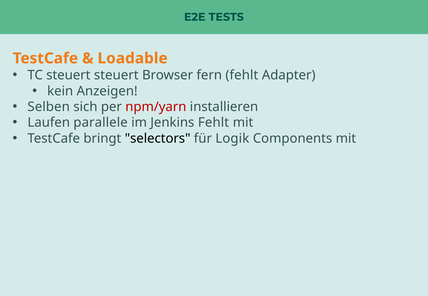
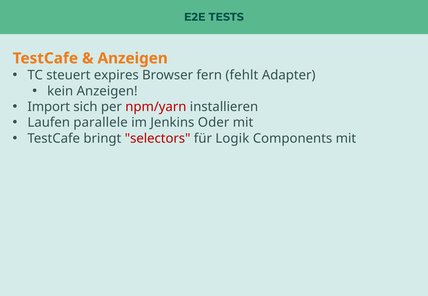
Loadable: Loadable -> Anzeigen (133, 58)
steuert steuert: steuert -> expires (116, 75)
Selben: Selben -> Import (49, 107)
Jenkins Fehlt: Fehlt -> Oder (214, 123)
selectors colour: black -> red (158, 139)
